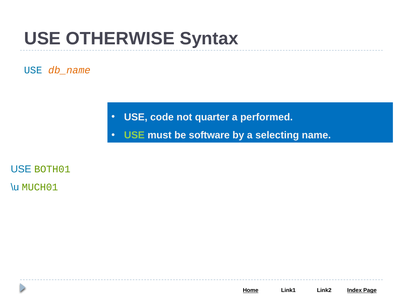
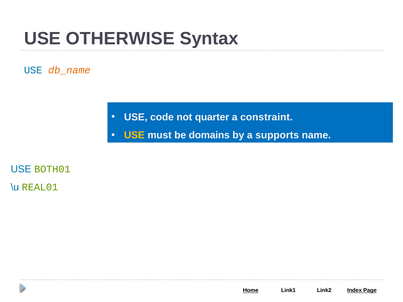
performed: performed -> constraint (267, 117)
USE colour: light green -> yellow (134, 135)
software: software -> domains (209, 135)
selecting: selecting -> supports (277, 135)
MUCH01: MUCH01 -> REAL01 (40, 187)
